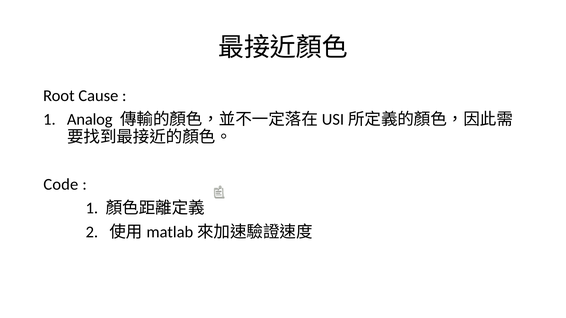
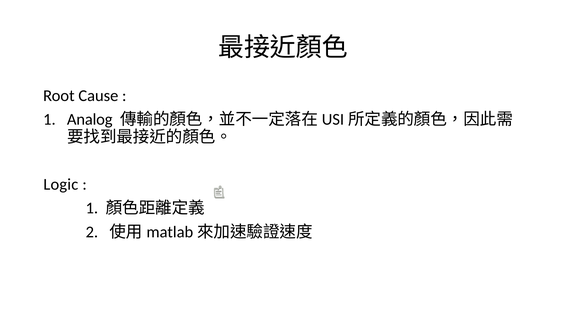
Code: Code -> Logic (61, 185)
